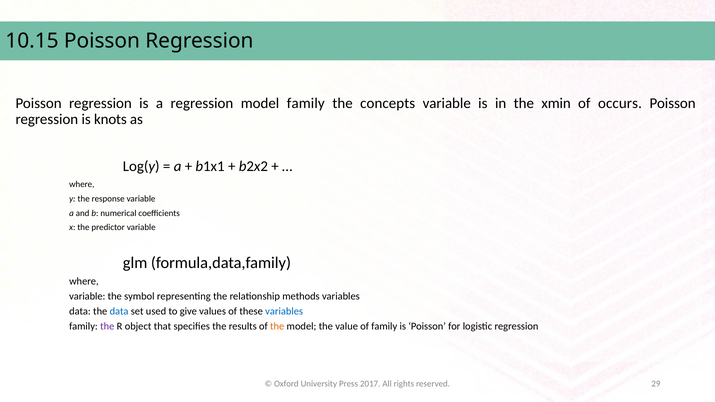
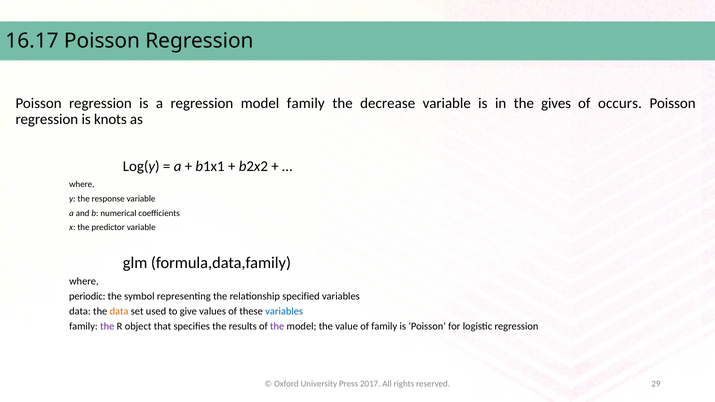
10.15: 10.15 -> 16.17 (32, 41)
concepts: concepts -> decrease (388, 103)
xmin: xmin -> gives (556, 103)
variable: variable -> periodic (87, 296)
methods: methods -> specified (301, 296)
data colour: blue -> orange (119, 311)
the colour: orange -> purple (277, 326)
